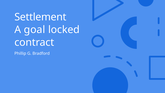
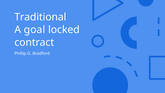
Settlement: Settlement -> Traditional (40, 17)
